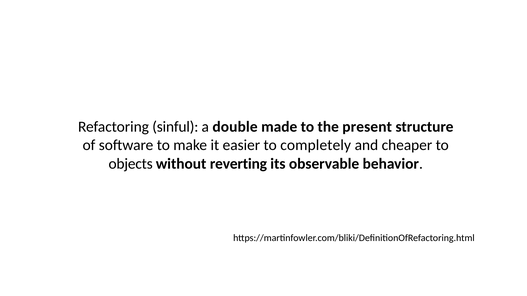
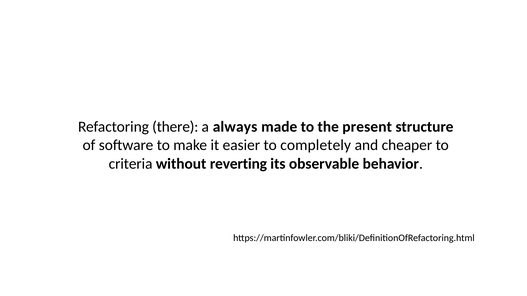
sinful: sinful -> there (175, 127)
double: double -> always (235, 127)
objects: objects -> criteria (131, 164)
